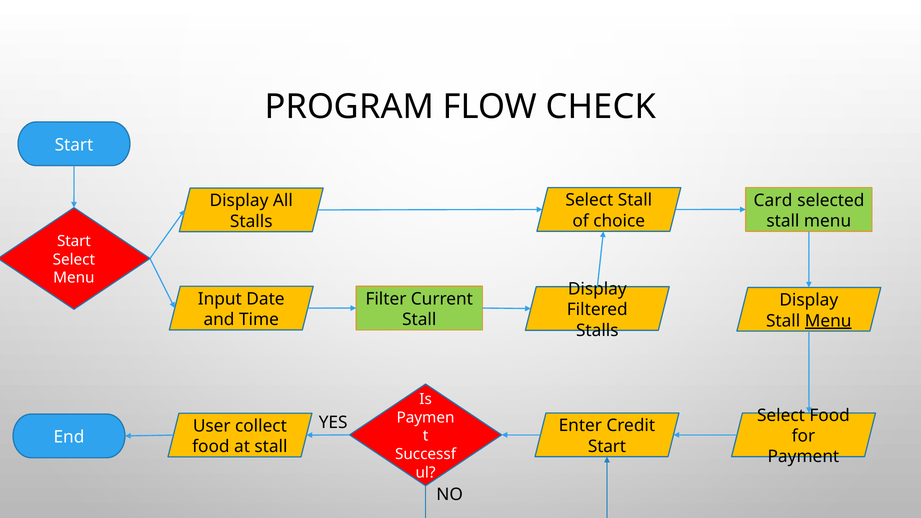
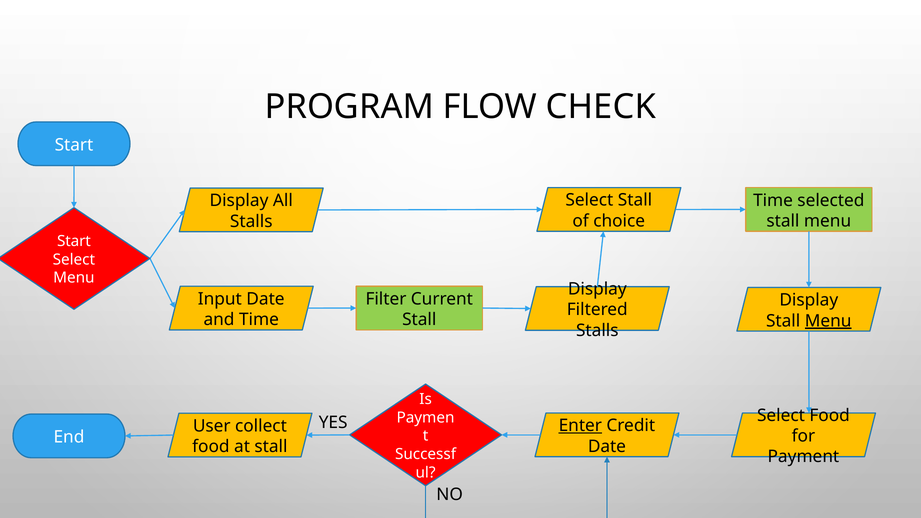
Card: Card -> Time (773, 200)
Enter underline: none -> present (580, 426)
Start: Start -> Date (607, 446)
